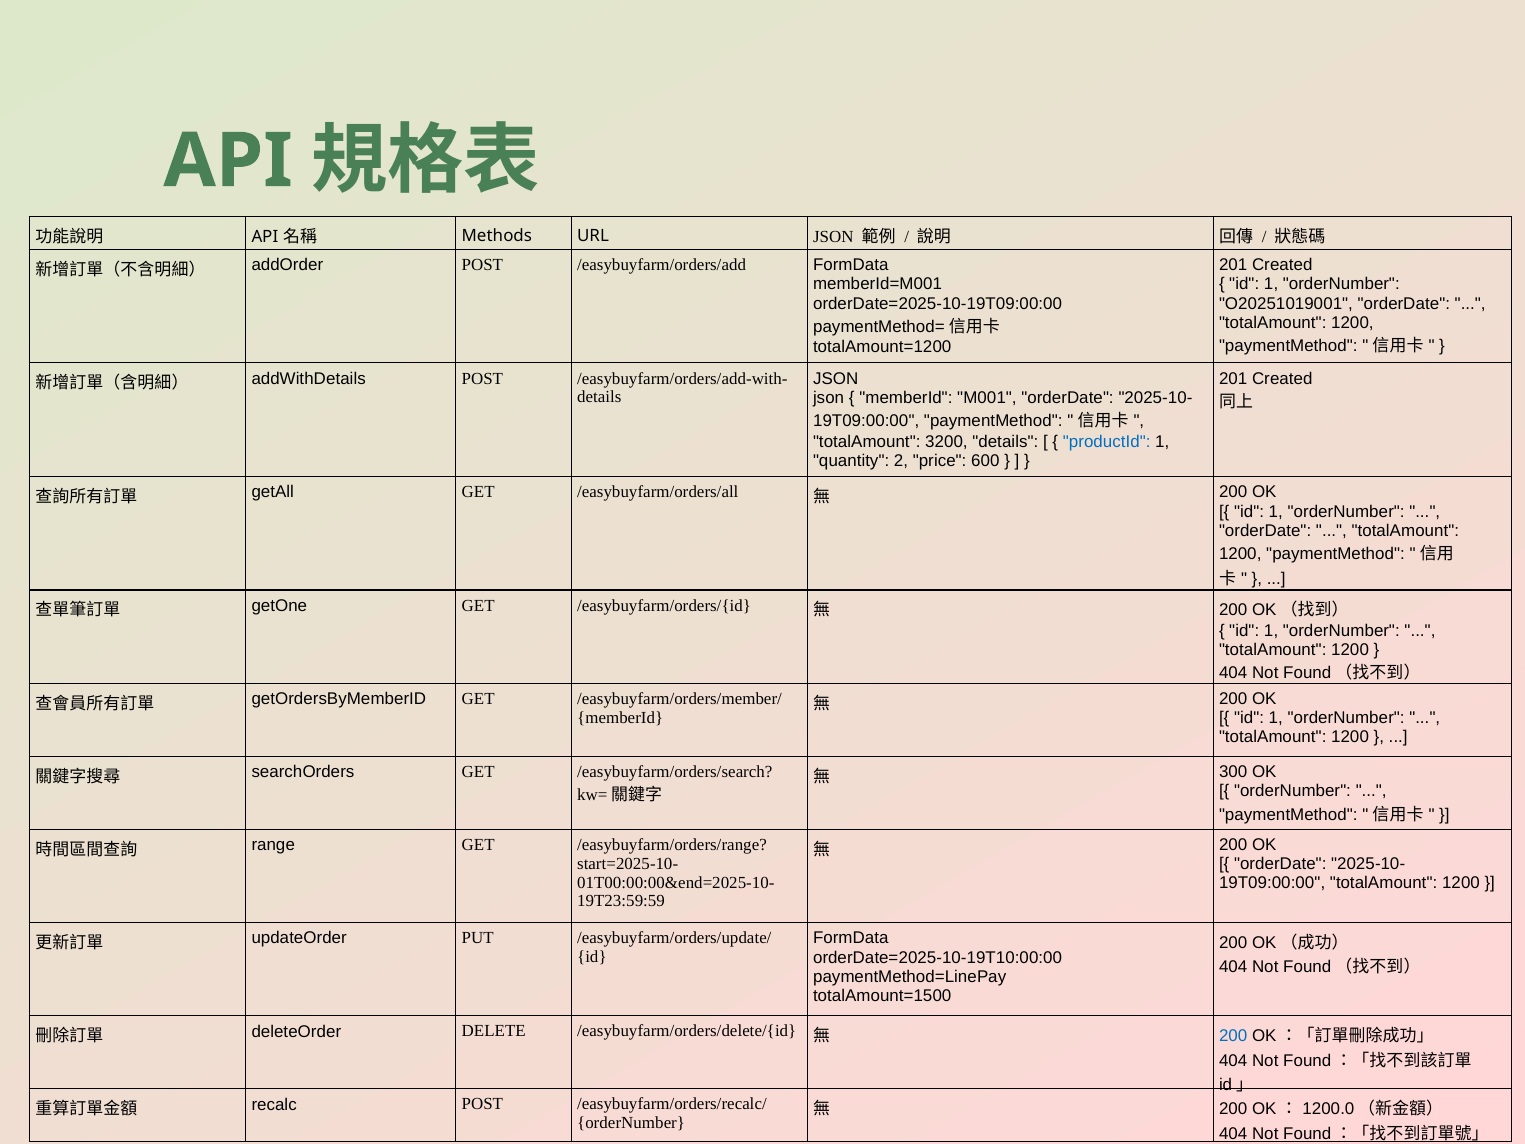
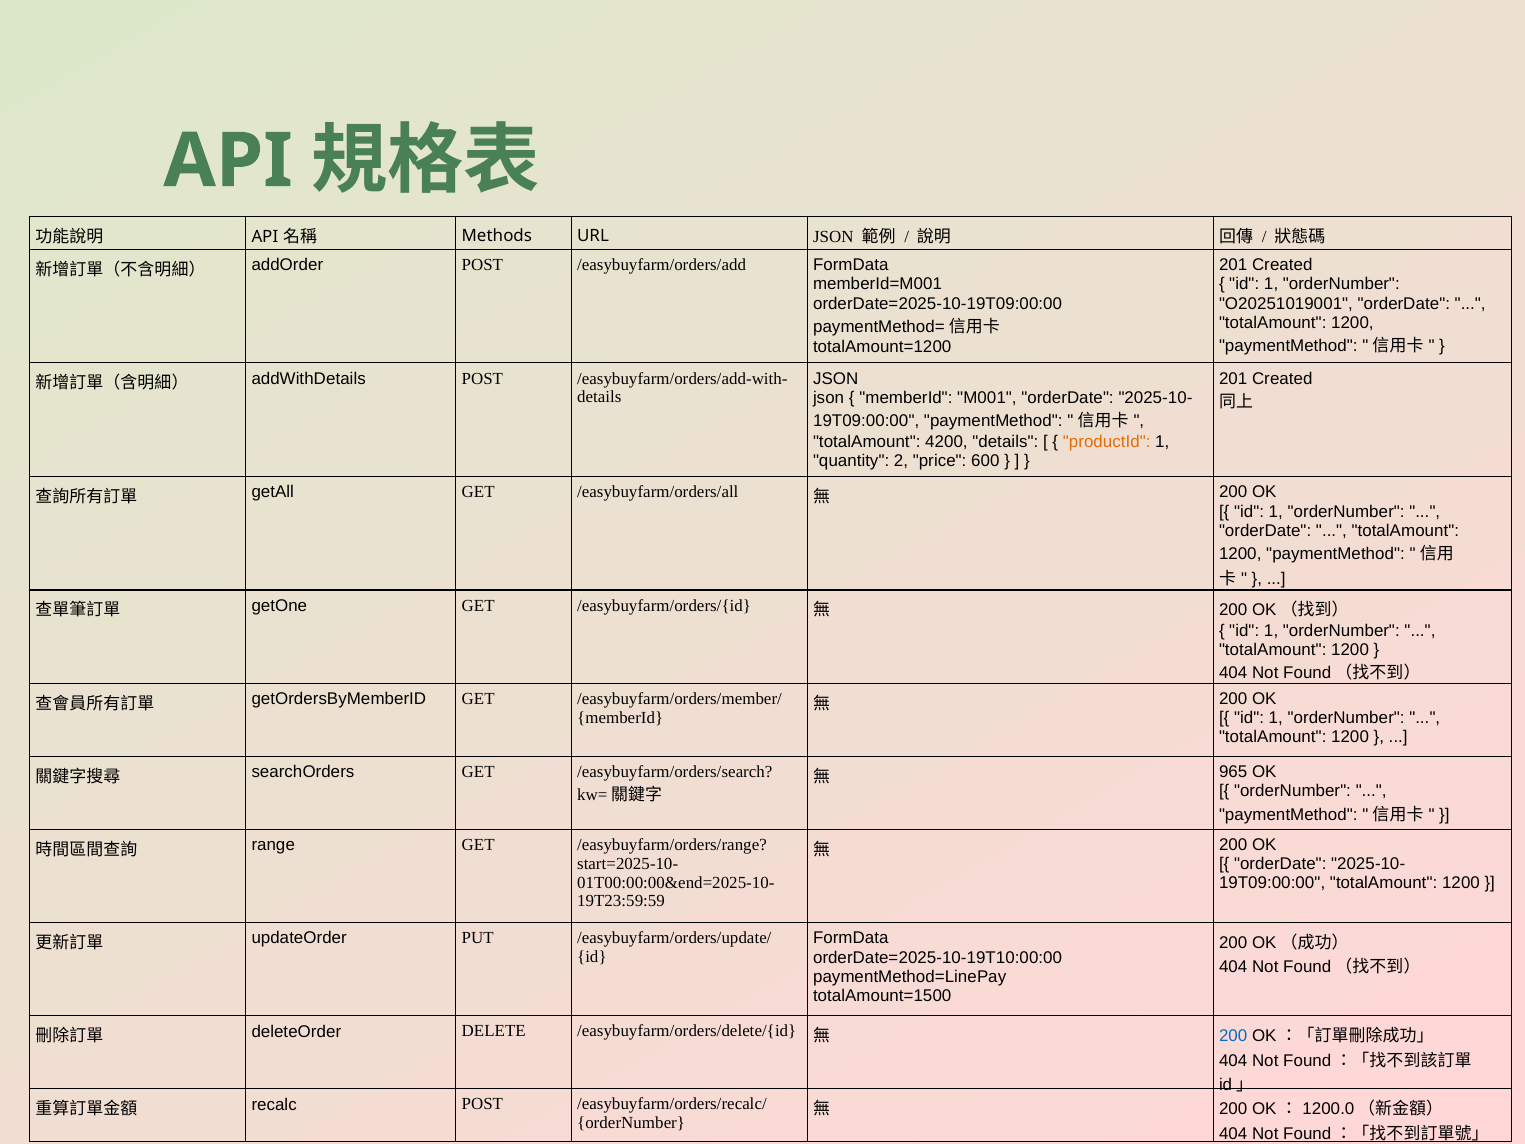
3200: 3200 -> 4200 (946, 442)
productId colour: blue -> orange (1107, 442)
300: 300 -> 965 (1233, 772)
